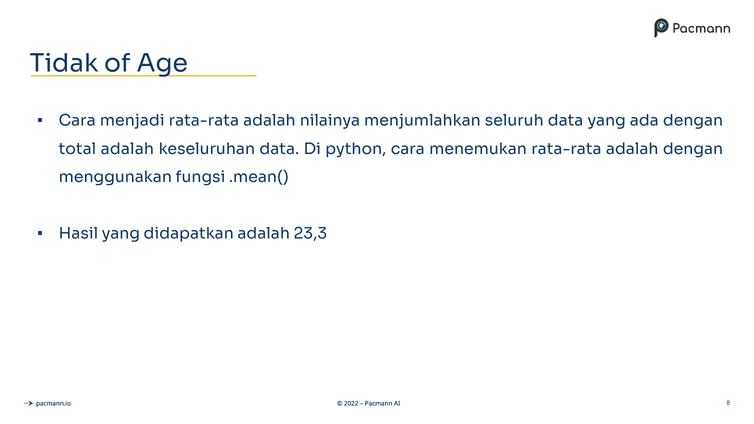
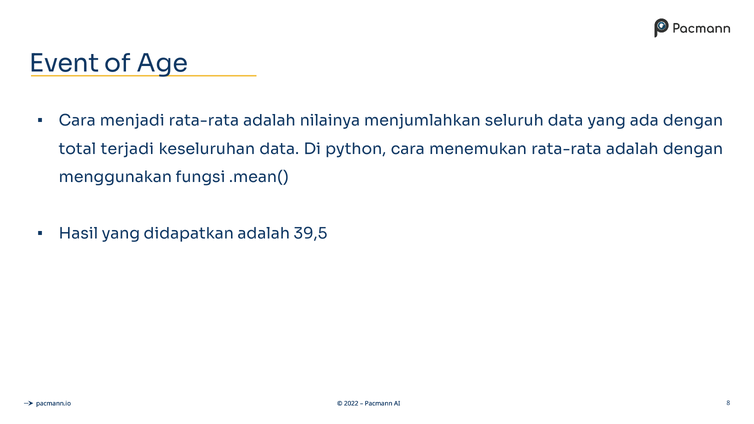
Tidak: Tidak -> Event (64, 63)
total adalah: adalah -> terjadi (127, 149)
23,3: 23,3 -> 39,5 (311, 234)
